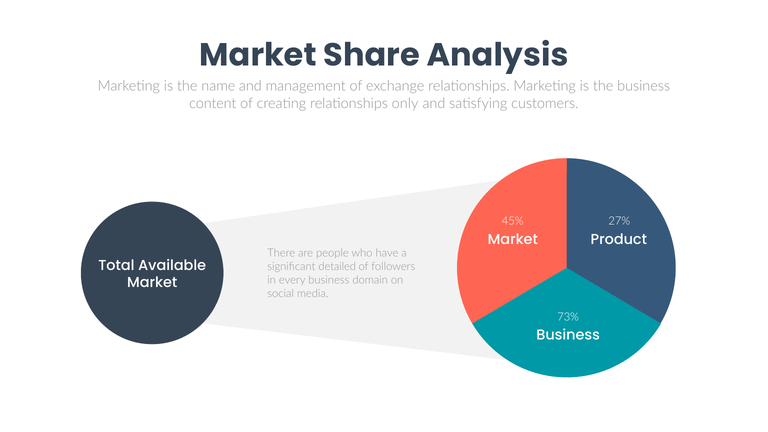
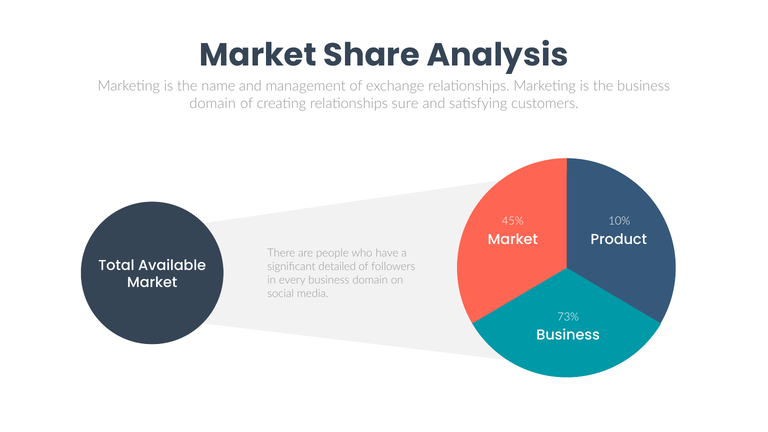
content: content -> domain (213, 103)
only: only -> sure (405, 103)
27%: 27% -> 10% (619, 221)
